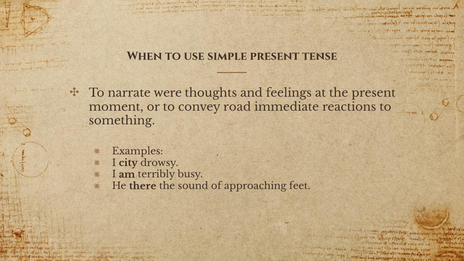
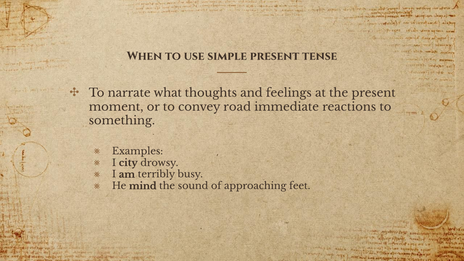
were: were -> what (168, 93)
there: there -> mind (143, 186)
